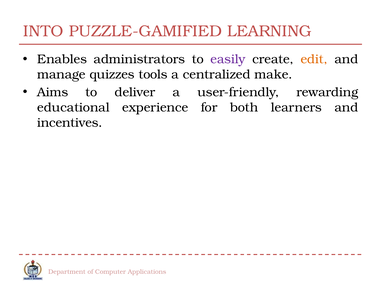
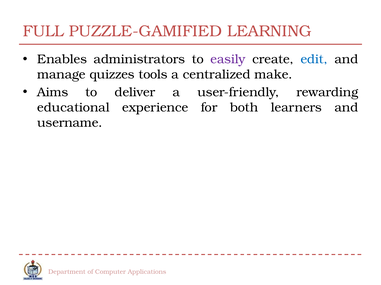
INTO: INTO -> FULL (43, 31)
edit colour: orange -> blue (314, 59)
incentives: incentives -> username (70, 123)
